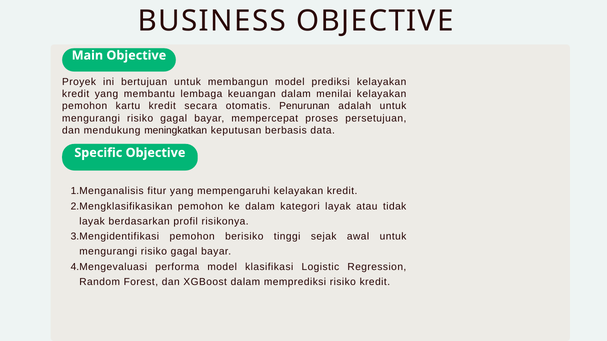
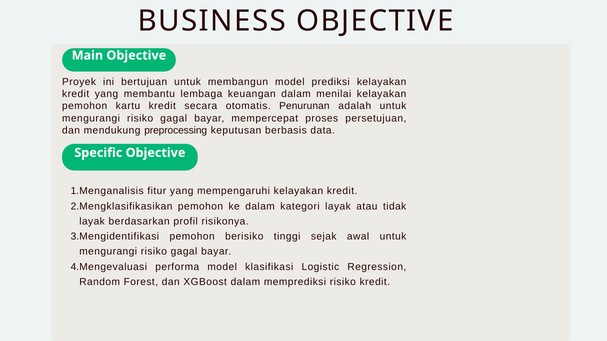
meningkatkan: meningkatkan -> preprocessing (176, 130)
